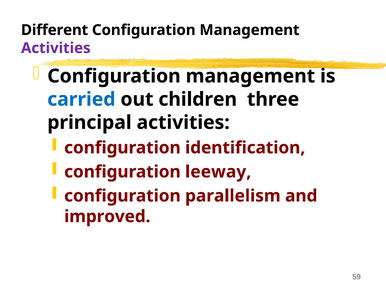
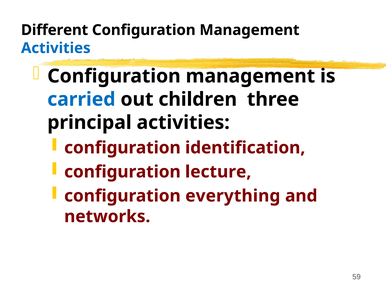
Activities colour: purple -> blue (56, 48)
leeway: leeway -> lecture (218, 171)
parallelism: parallelism -> everything (233, 196)
improved: improved -> networks (107, 216)
